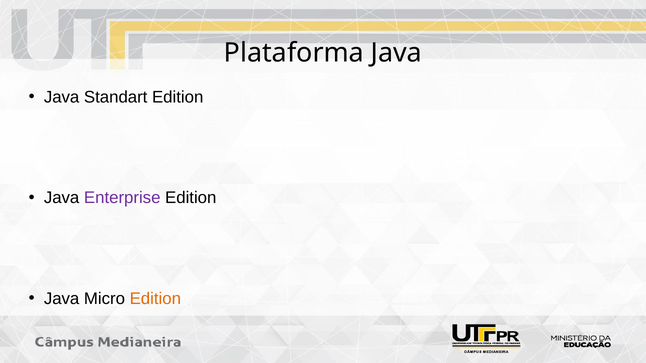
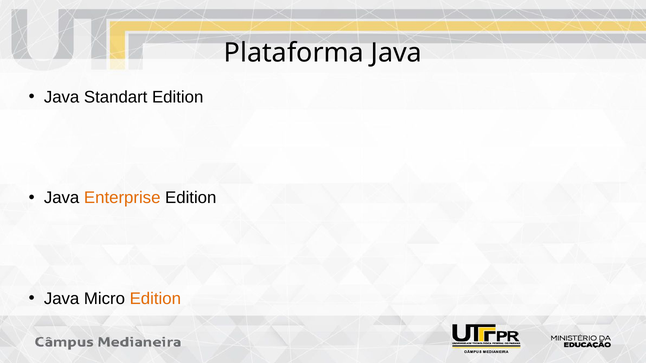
Enterprise colour: purple -> orange (122, 198)
